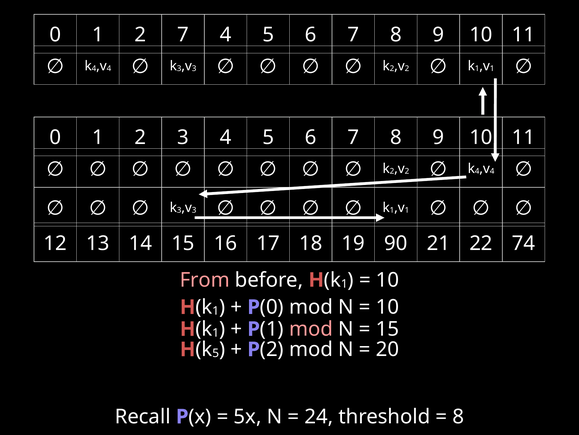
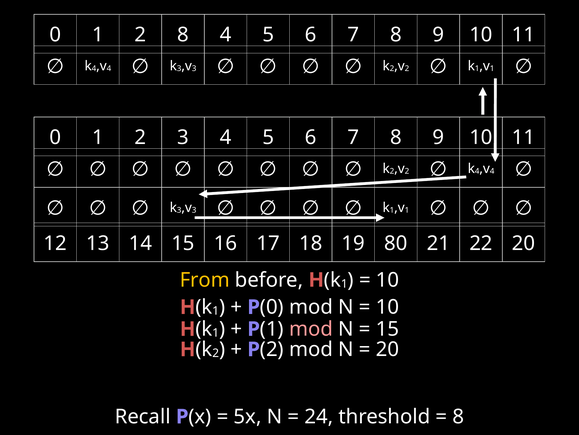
2 7: 7 -> 8 (183, 35)
90: 90 -> 80 (396, 243)
22 74: 74 -> 20 (524, 243)
From colour: pink -> yellow (205, 280)
5: 5 -> 2 (216, 353)
